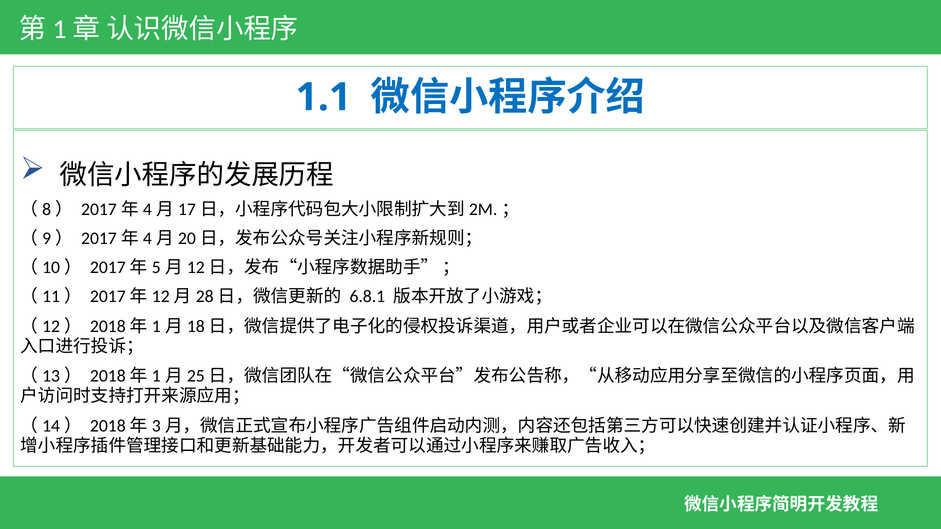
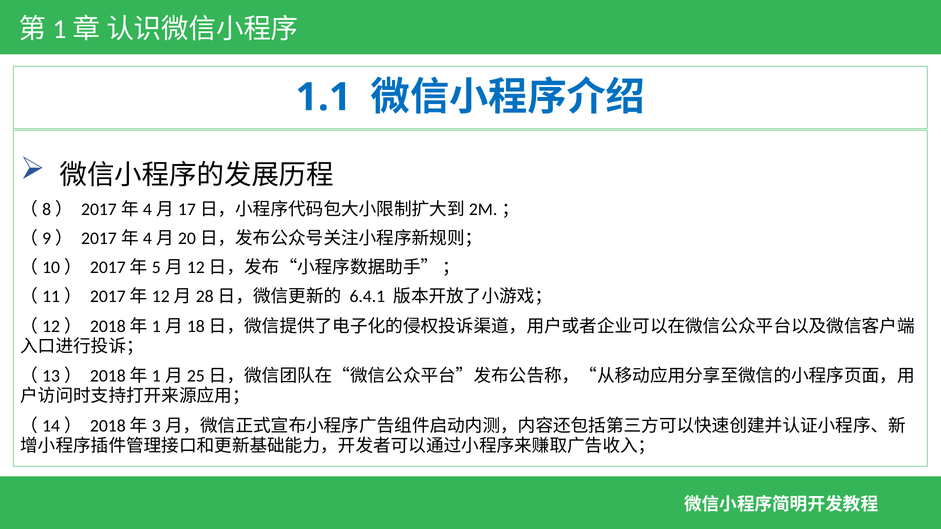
6.8.1: 6.8.1 -> 6.4.1 (367, 296)
